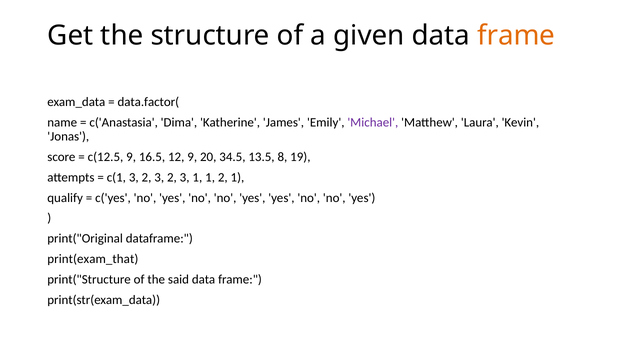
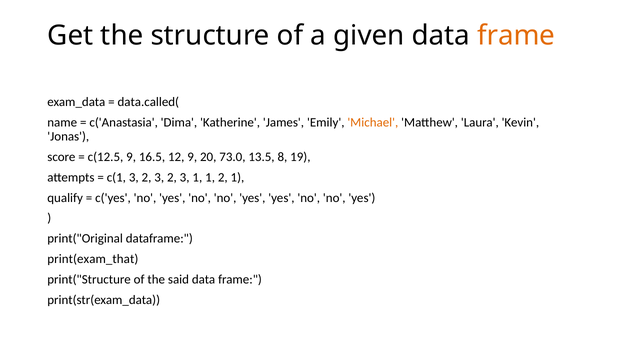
data.factor(: data.factor( -> data.called( (148, 102)
Michael colour: purple -> orange (373, 123)
34.5: 34.5 -> 73.0 (232, 157)
